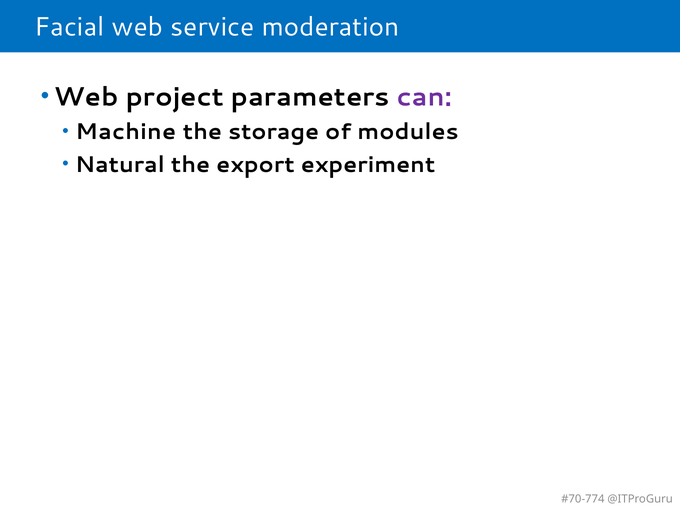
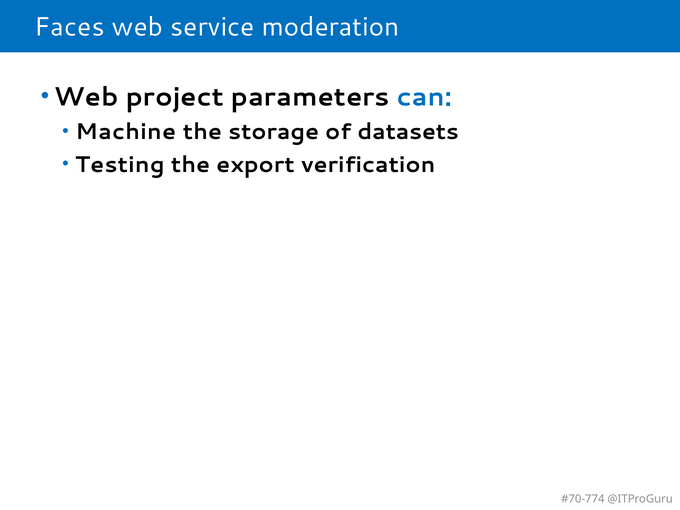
Facial: Facial -> Faces (69, 27)
can colour: purple -> blue (425, 97)
modules: modules -> datasets (408, 132)
Natural: Natural -> Testing (120, 165)
experiment: experiment -> verification (368, 165)
